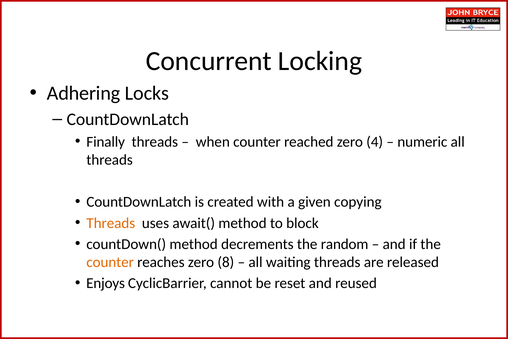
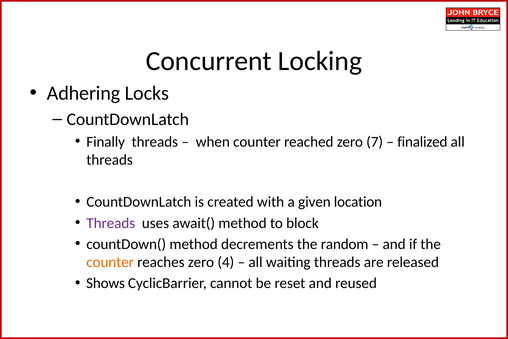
4: 4 -> 7 (375, 142)
numeric: numeric -> finalized (422, 142)
copying: copying -> location (358, 202)
Threads colour: orange -> purple (111, 223)
8: 8 -> 4 (226, 262)
Enjoys: Enjoys -> Shows (106, 283)
